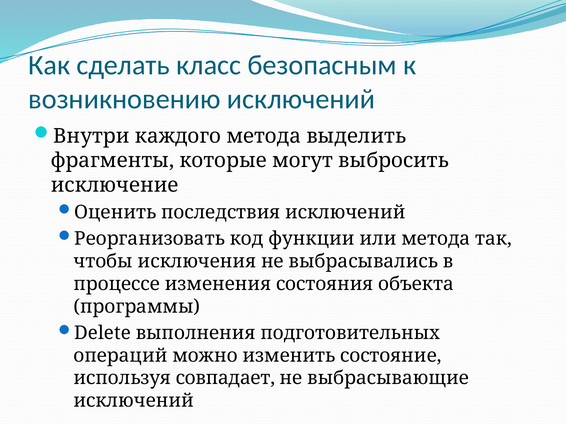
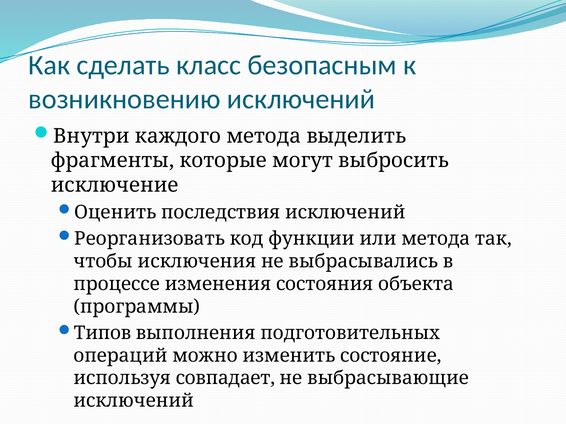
Delete: Delete -> Типов (103, 333)
